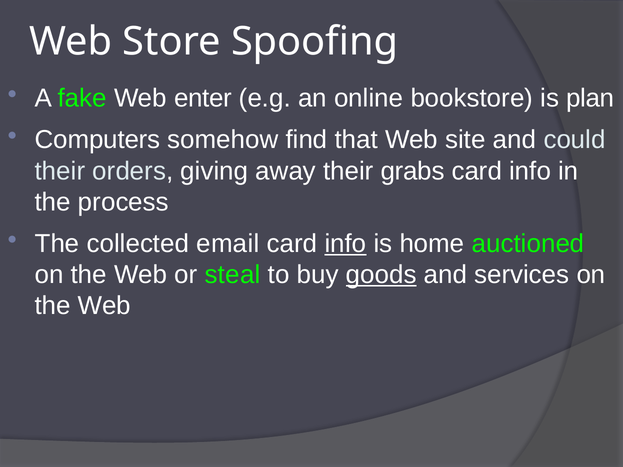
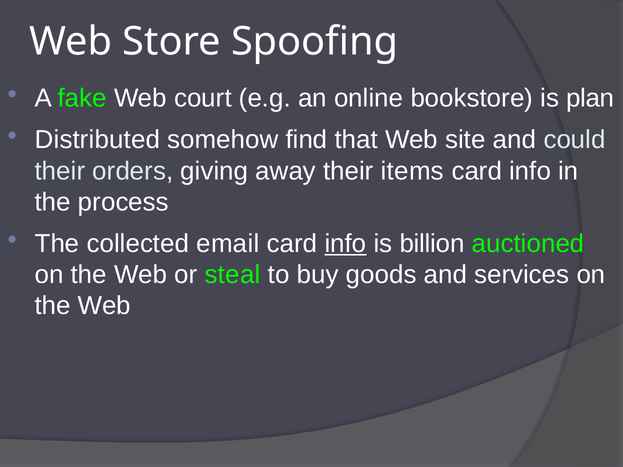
enter: enter -> court (203, 98)
Computers: Computers -> Distributed (97, 140)
grabs: grabs -> items (412, 171)
home: home -> billion (432, 244)
goods underline: present -> none (381, 275)
